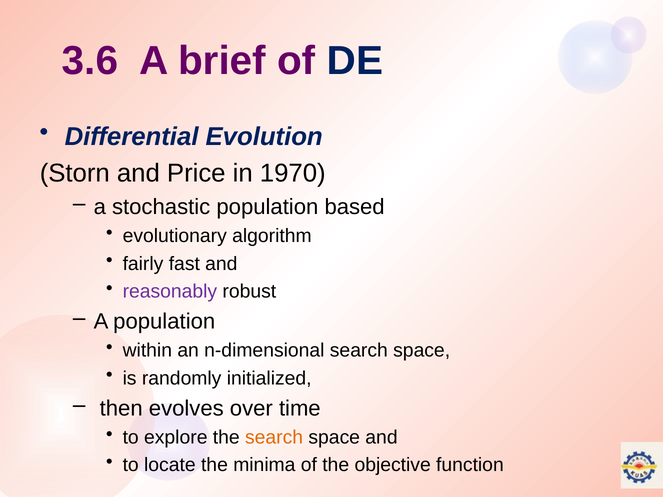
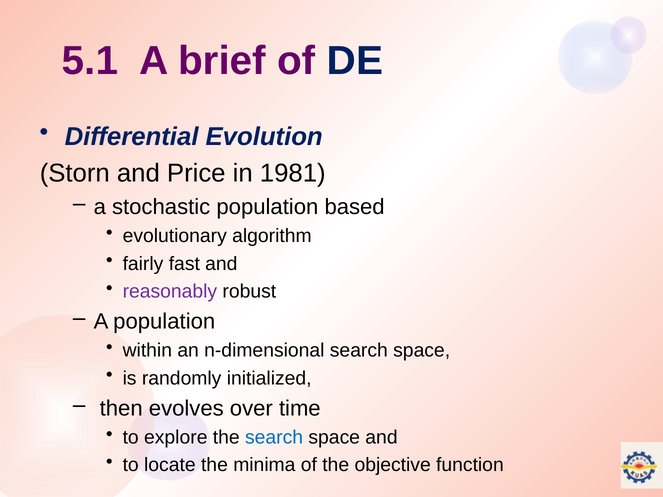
3.6: 3.6 -> 5.1 (90, 61)
1970: 1970 -> 1981 (293, 173)
search colour: orange -> blue (274, 438)
